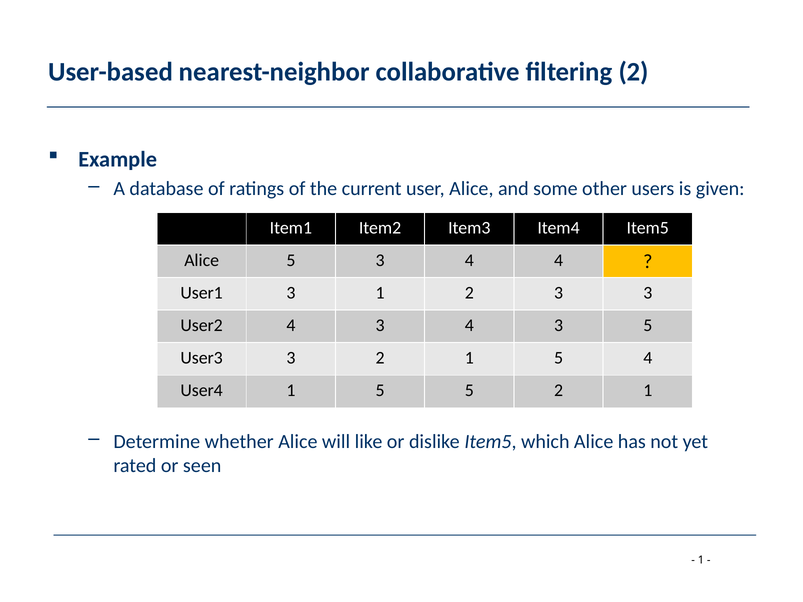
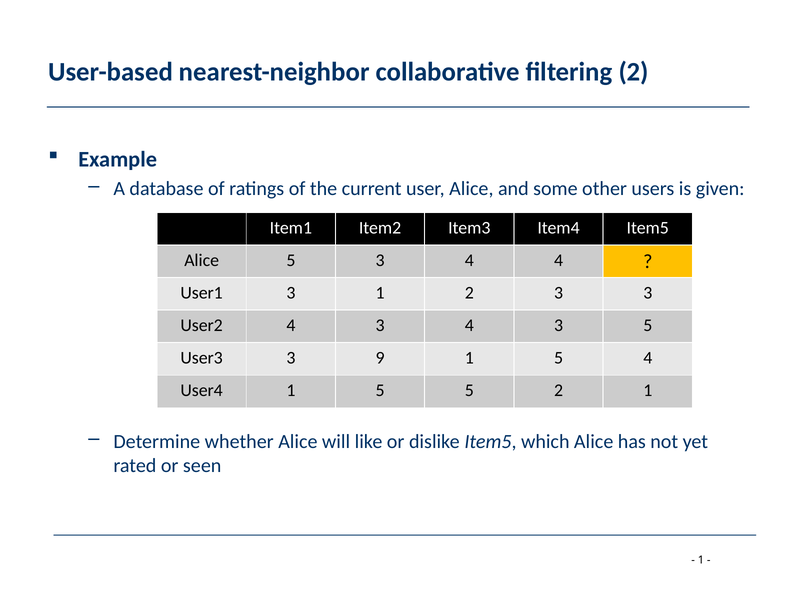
3 2: 2 -> 9 (380, 358)
